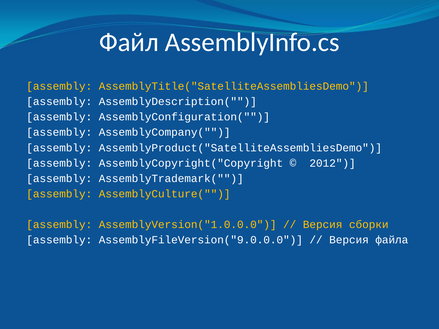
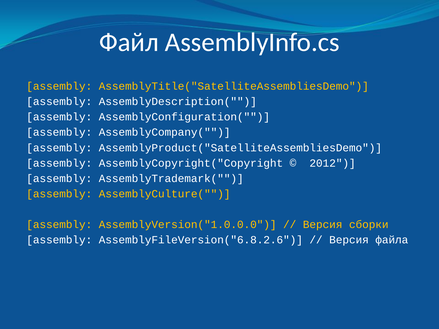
AssemblyFileVersion("9.0.0.0: AssemblyFileVersion("9.0.0.0 -> AssemblyFileVersion("6.8.2.6 (201, 240)
